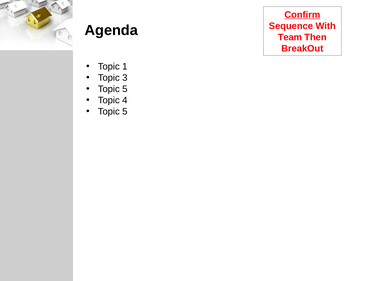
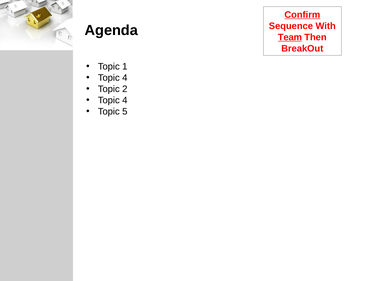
Team underline: none -> present (290, 37)
3: 3 -> 4 (125, 78)
5: 5 -> 2 (125, 89)
